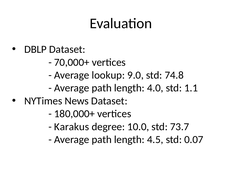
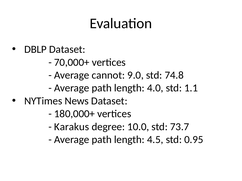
lookup: lookup -> cannot (108, 75)
0.07: 0.07 -> 0.95 (194, 140)
